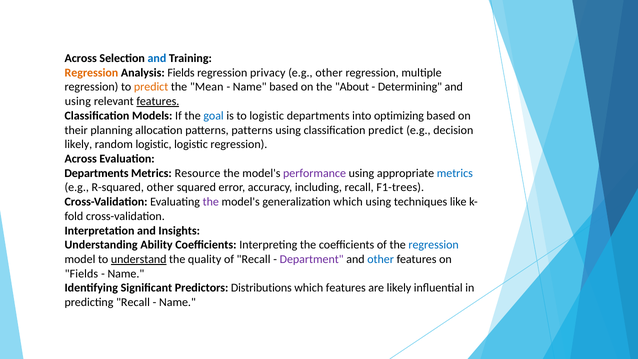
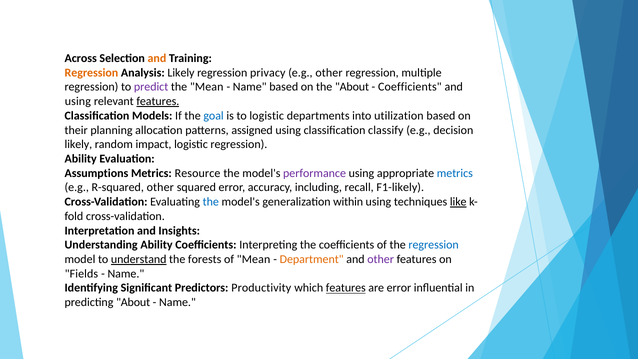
and colour: blue -> orange (157, 58)
Analysis Fields: Fields -> Likely (181, 73)
predict colour: orange -> purple (151, 87)
Determining: Determining -> Coefficients (410, 87)
optimizing: optimizing -> utilization (399, 116)
patterns patterns: patterns -> assigned (252, 130)
classification predict: predict -> classify (386, 130)
random logistic: logistic -> impact (154, 144)
Across: Across -> Ability (81, 159)
Departments: Departments -> Assumptions (96, 173)
F1-trees: F1-trees -> F1-likely (400, 187)
the colour: purple -> blue (211, 202)
generalization which: which -> within (348, 202)
like underline: none -> present (458, 202)
quality: quality -> forests (205, 259)
of Recall: Recall -> Mean (254, 259)
Department colour: purple -> orange (312, 259)
other colour: blue -> purple (381, 259)
Distributions: Distributions -> Productivity (261, 288)
features underline: none -> present (346, 288)
are likely: likely -> error (399, 288)
predicting Recall: Recall -> About (133, 302)
